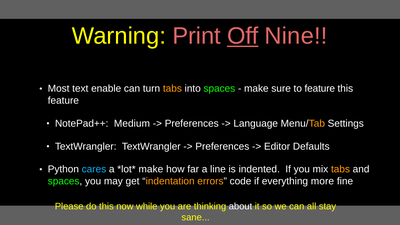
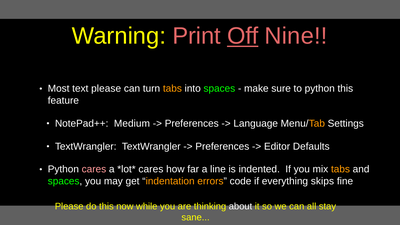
text enable: enable -> please (106, 88)
to feature: feature -> python (320, 88)
cares colour: light blue -> pink (94, 169)
make: make -> cares (151, 169)
more: more -> skips (322, 181)
